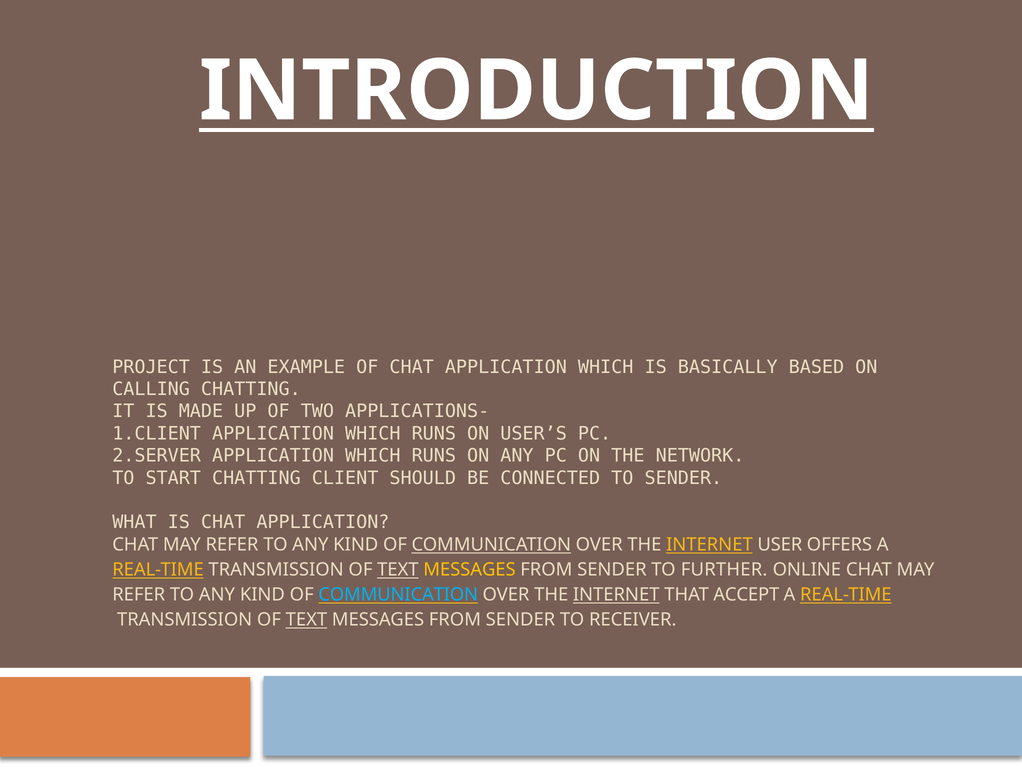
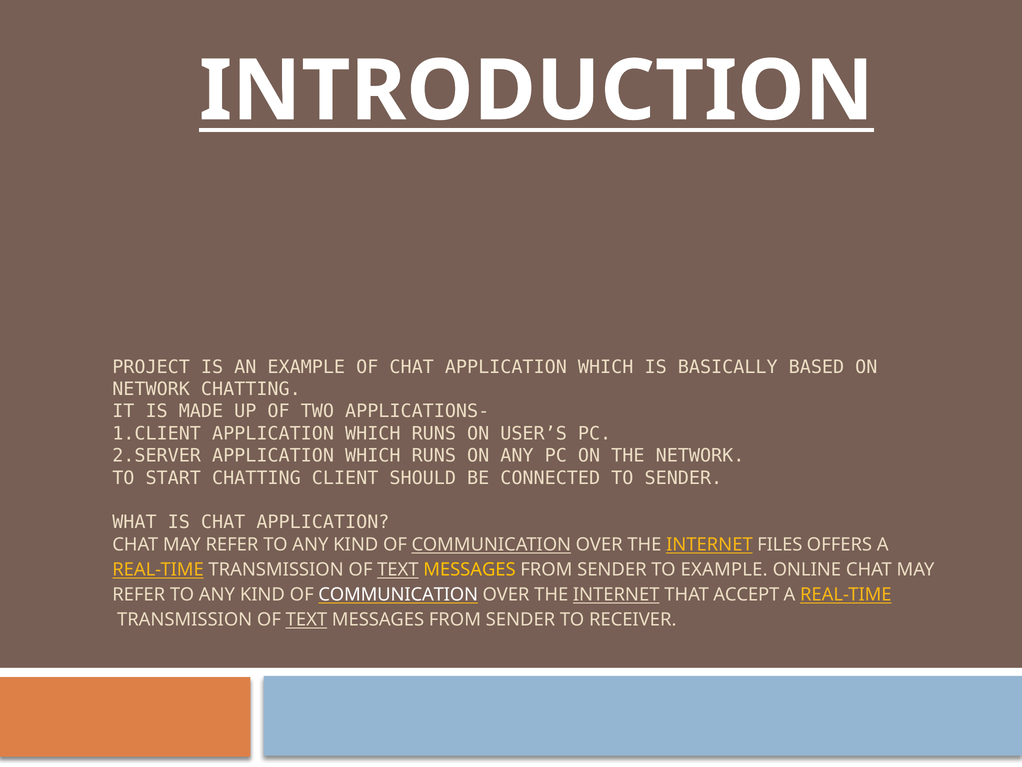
CALLING: CALLING -> NETWORK (151, 389)
USER: USER -> FILES (780, 544)
TO FURTHER: FURTHER -> EXAMPLE (724, 569)
COMMUNICATION colour: light blue -> white (398, 594)
